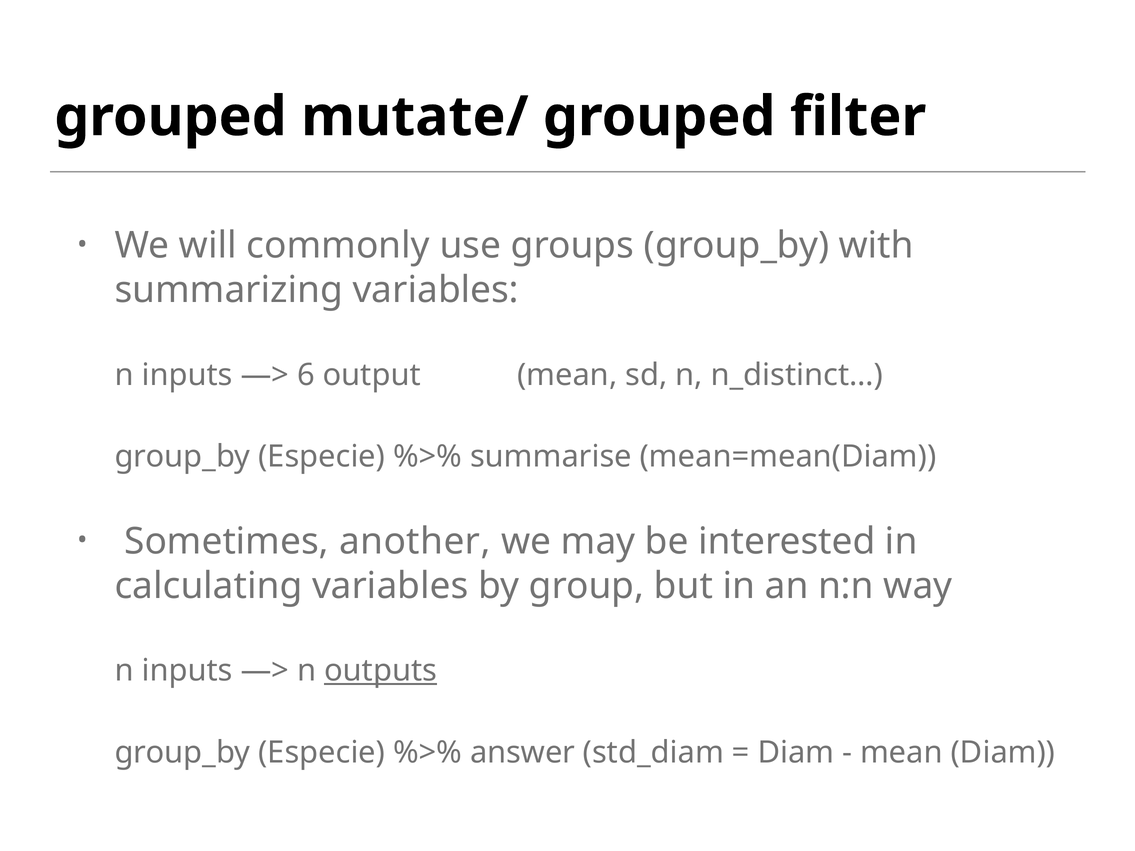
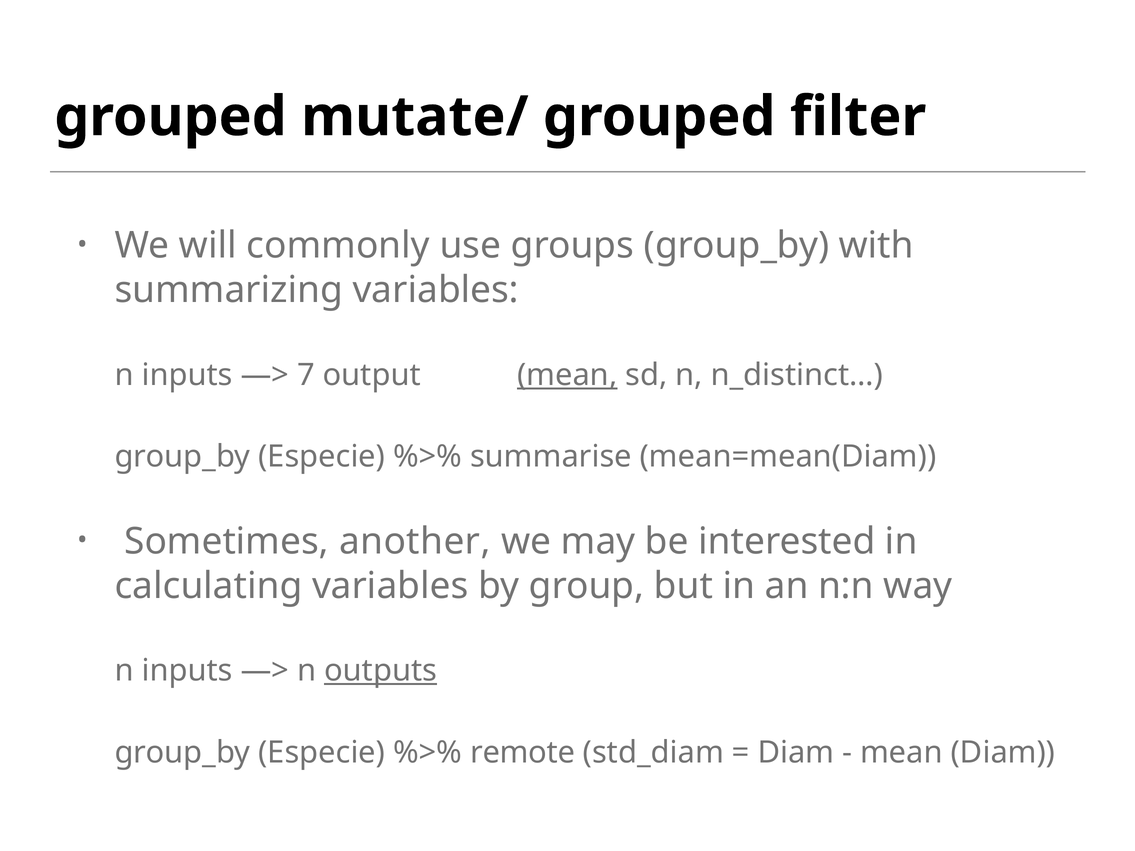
6: 6 -> 7 (306, 375)
mean underline: none -> present (567, 375)
answer: answer -> remote (523, 753)
